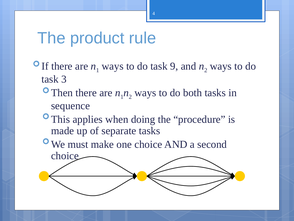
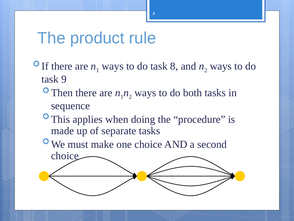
9: 9 -> 8 (174, 66)
3: 3 -> 9 (64, 79)
